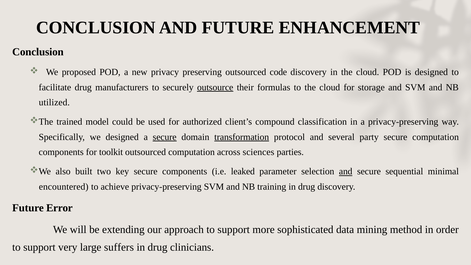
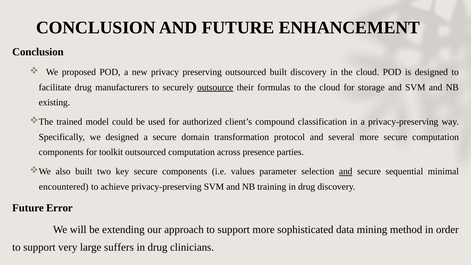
outsourced code: code -> built (278, 72)
utilized: utilized -> existing (54, 102)
secure underline: present -> none (165, 137)
transformation underline: present -> none (242, 137)
several party: party -> more (369, 137)
sciences: sciences -> presence (259, 152)
leaked: leaked -> values (243, 172)
